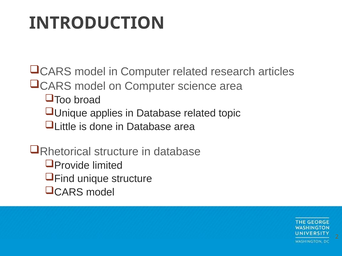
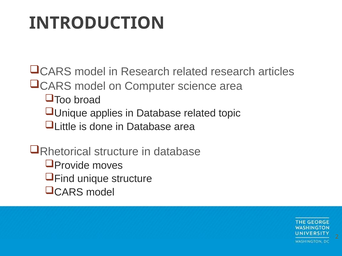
in Computer: Computer -> Research (145, 72)
limited: limited -> moves (108, 166)
